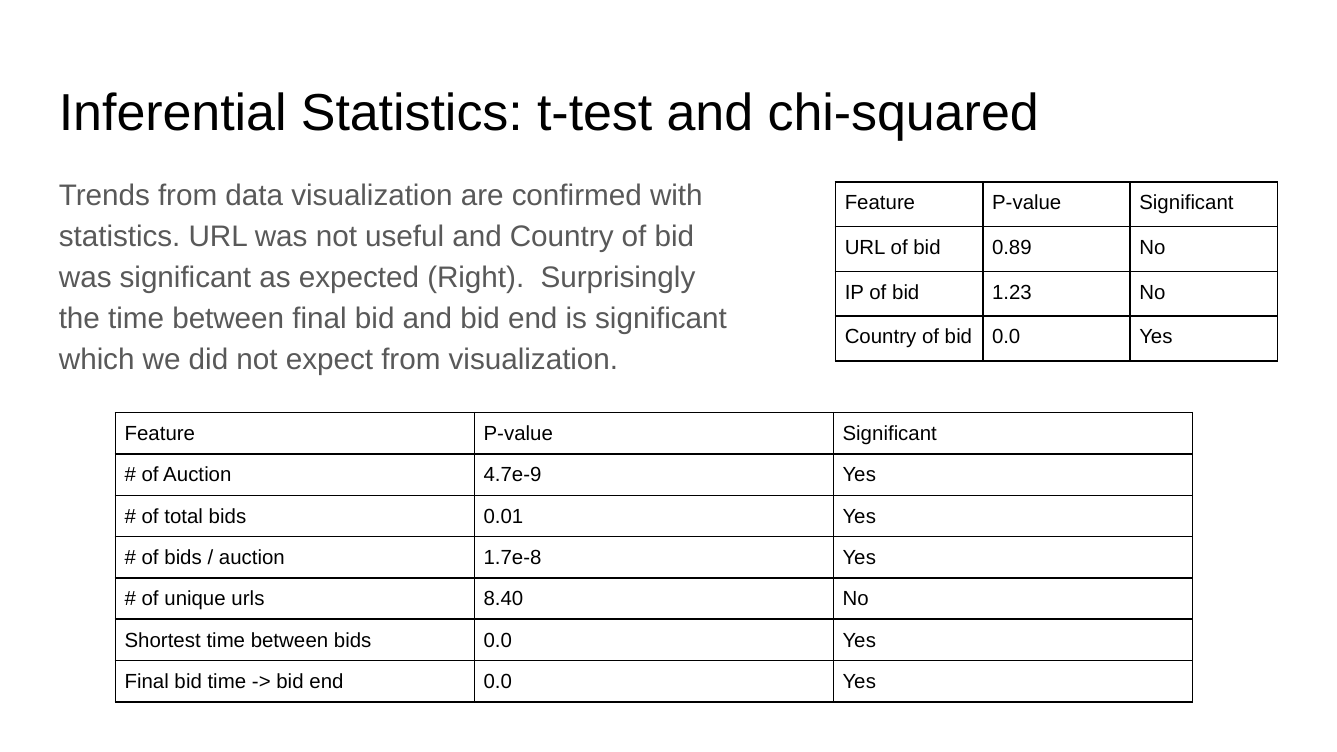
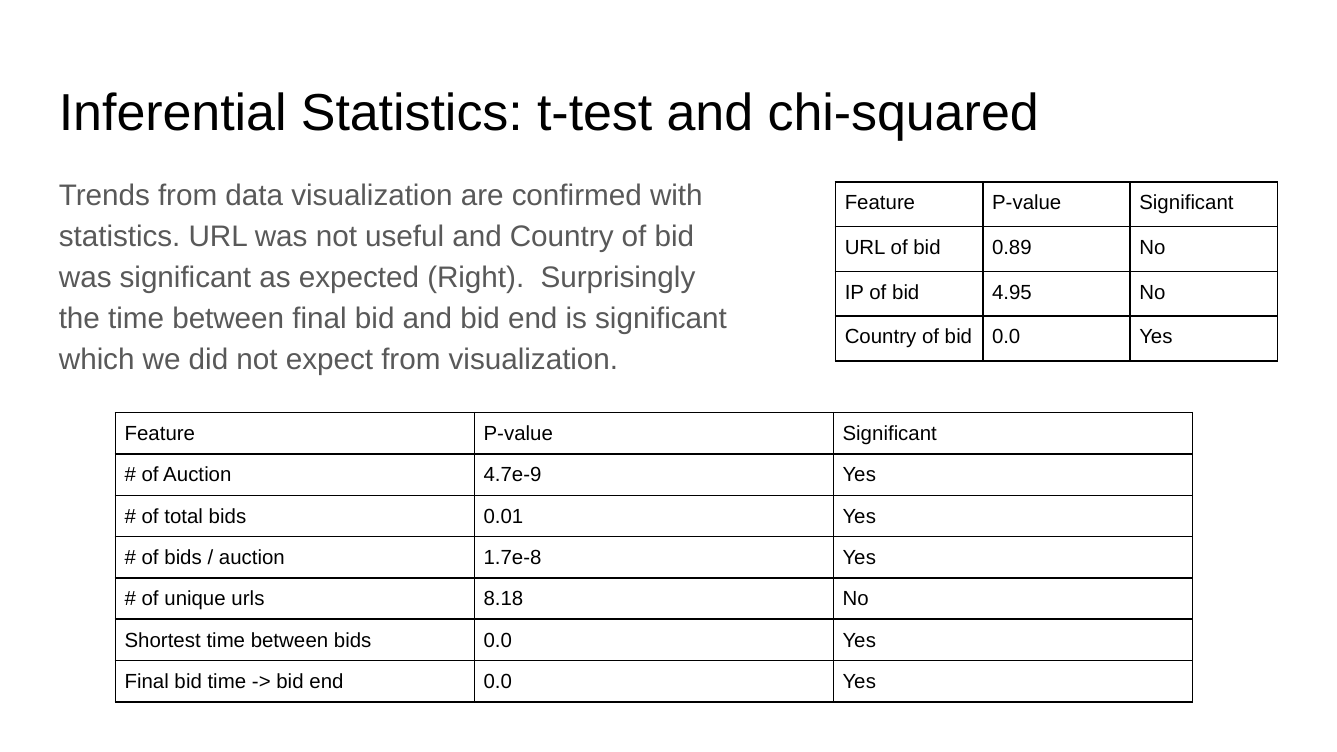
1.23: 1.23 -> 4.95 (1012, 292)
8.40: 8.40 -> 8.18 (503, 599)
